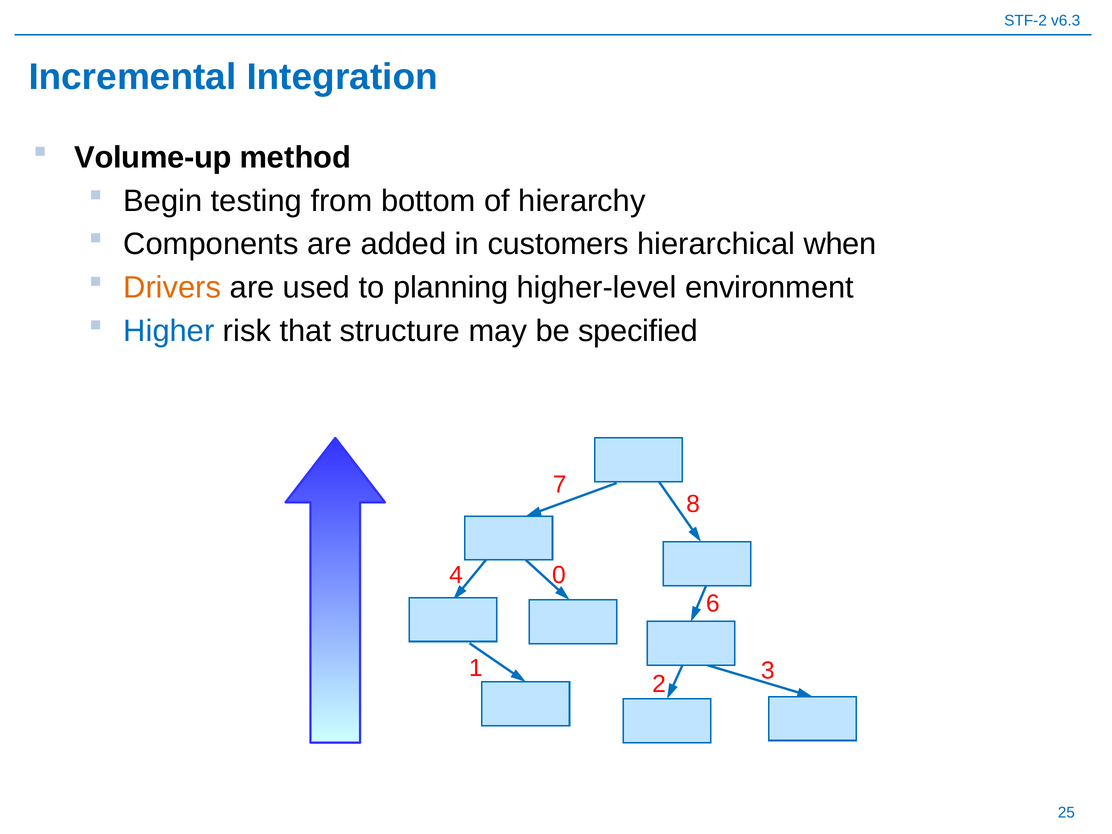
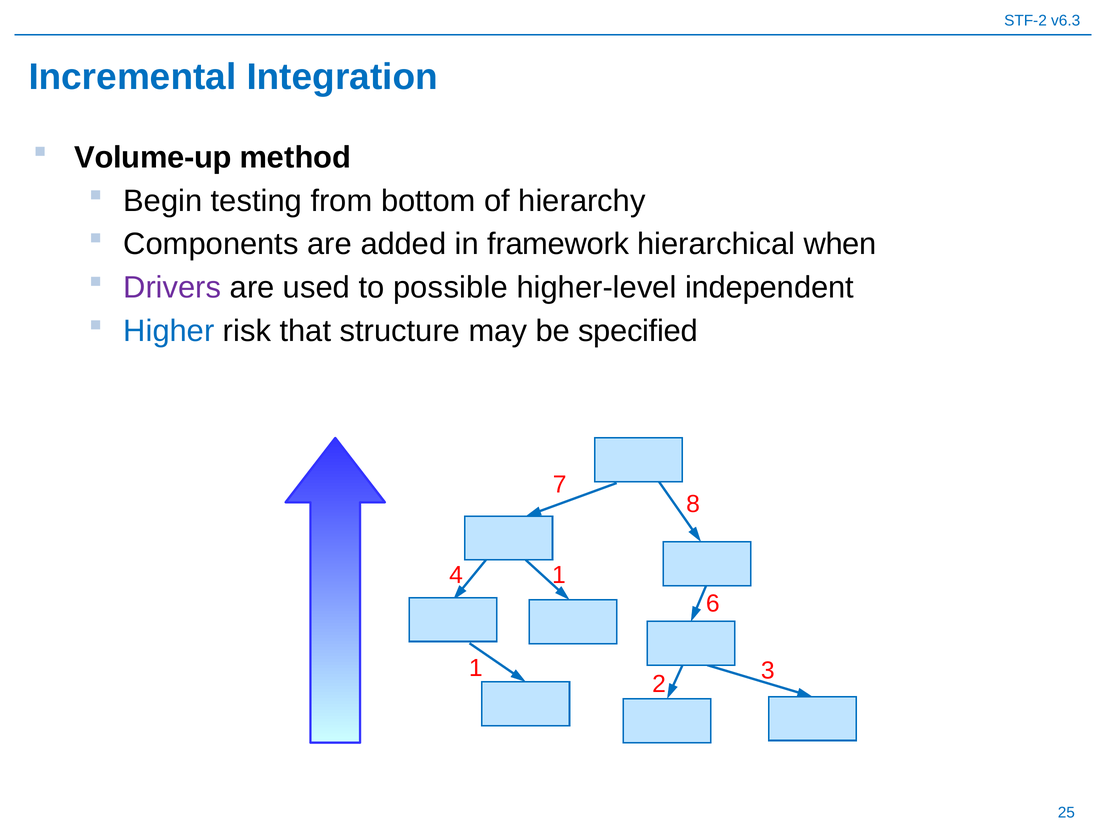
customers: customers -> framework (558, 244)
Drivers colour: orange -> purple (172, 288)
planning: planning -> possible (450, 288)
environment: environment -> independent (769, 288)
4 0: 0 -> 1 (559, 575)
